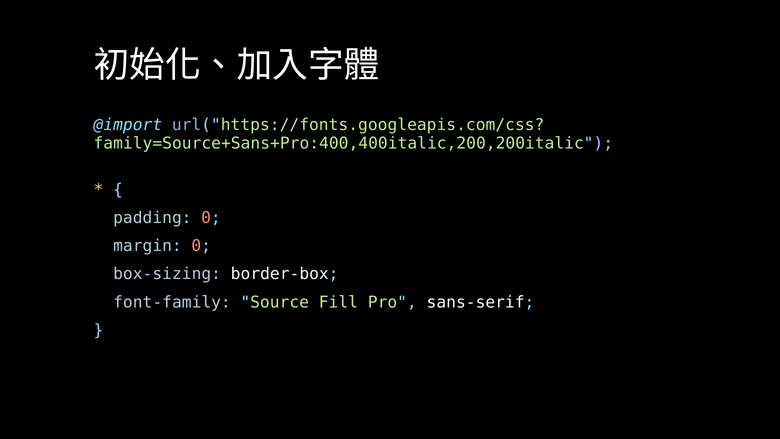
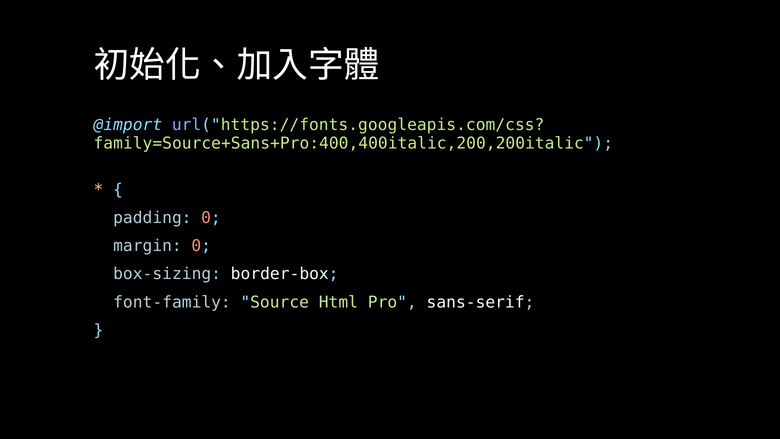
Fill: Fill -> Html (338, 302)
